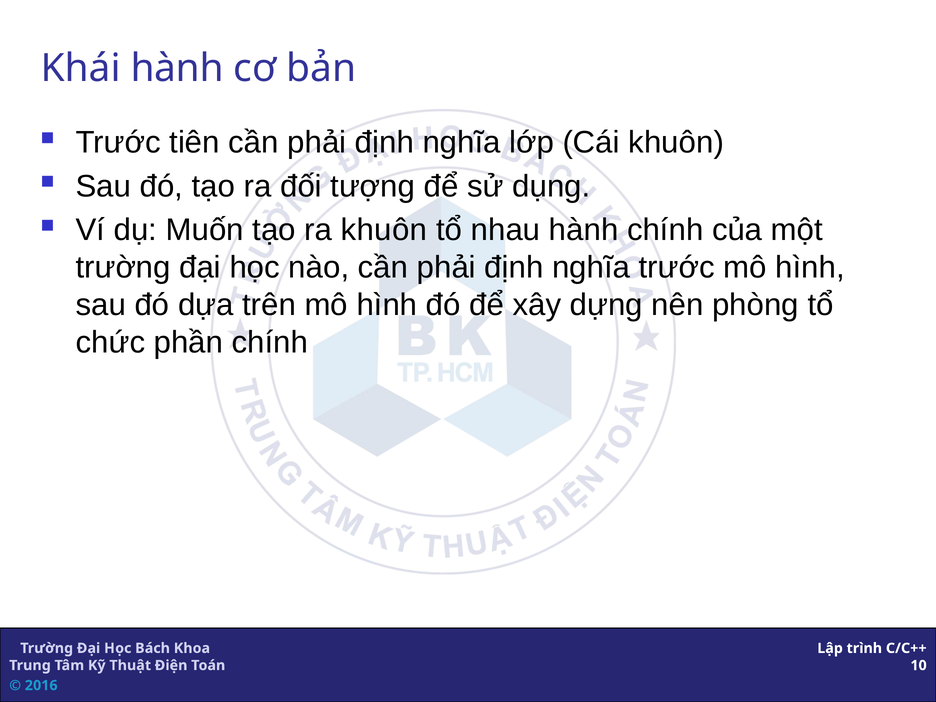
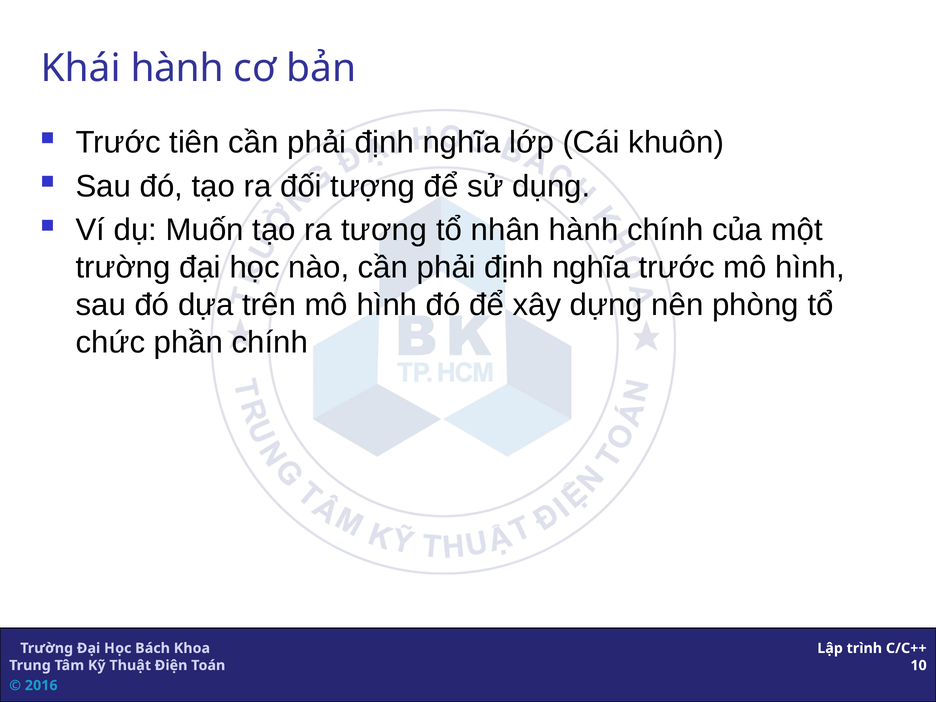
ra khuôn: khuôn -> tương (384, 230)
nhau: nhau -> nhân (506, 230)
